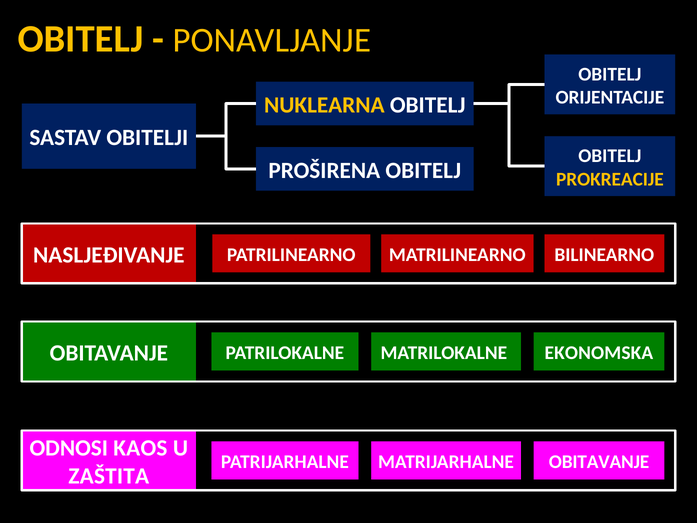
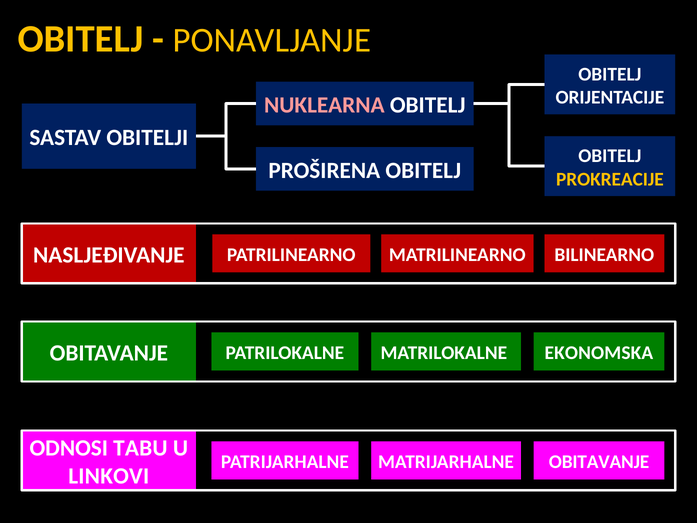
NUKLEARNA colour: yellow -> pink (324, 105)
KAOS: KAOS -> TABU (140, 448)
ZAŠTITA: ZAŠTITA -> LINKOVI (109, 476)
